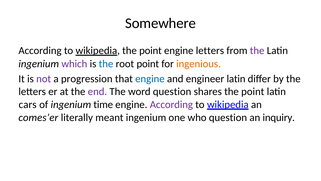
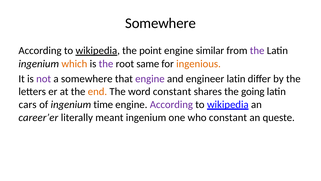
engine letters: letters -> similar (210, 51)
which colour: purple -> orange (74, 64)
the colour: blue -> purple (106, 64)
root point: point -> same (148, 64)
a progression: progression -> somewhere (87, 79)
engine colour: blue -> purple (150, 79)
end colour: purple -> orange (97, 91)
word question: question -> constant (172, 91)
shares the point: point -> going (253, 91)
comes’er: comes’er -> career’er (38, 117)
who question: question -> constant (228, 117)
inquiry: inquiry -> queste (279, 117)
